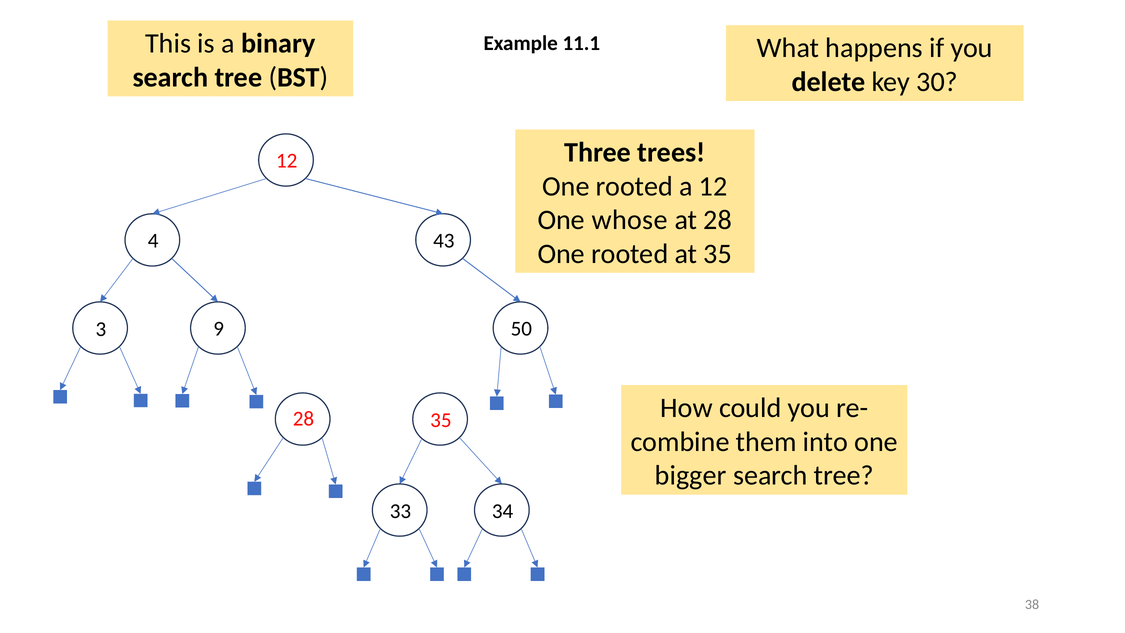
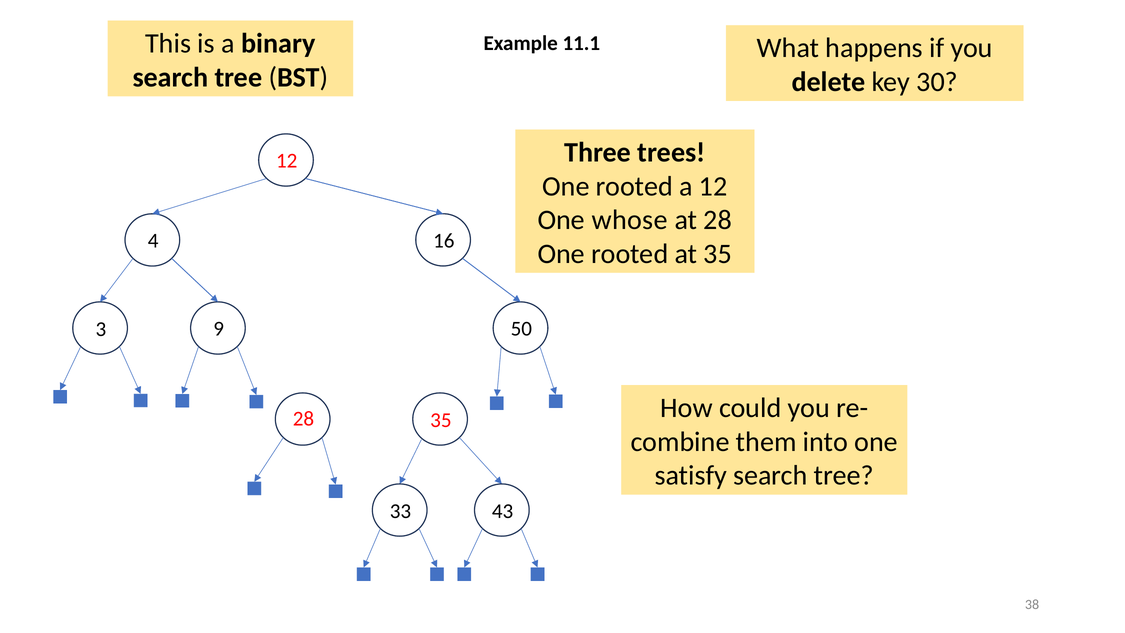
43: 43 -> 16 (444, 241)
bigger: bigger -> satisfy (691, 476)
34: 34 -> 43 (503, 511)
